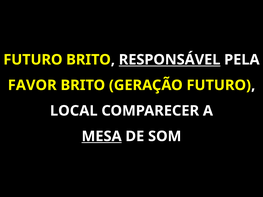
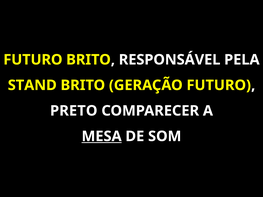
RESPONSÁVEL underline: present -> none (170, 60)
FAVOR: FAVOR -> STAND (32, 85)
LOCAL: LOCAL -> PRETO (74, 111)
